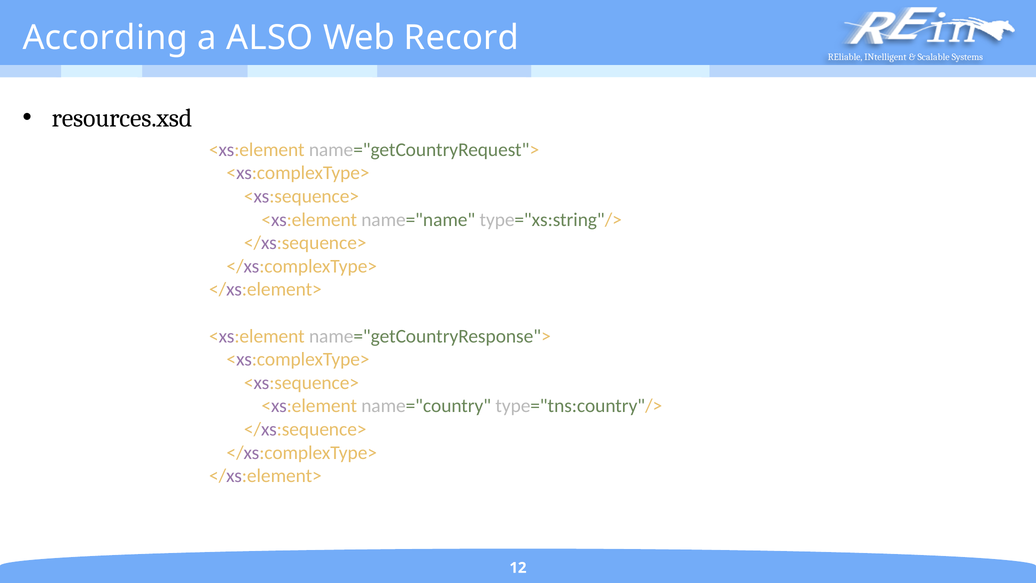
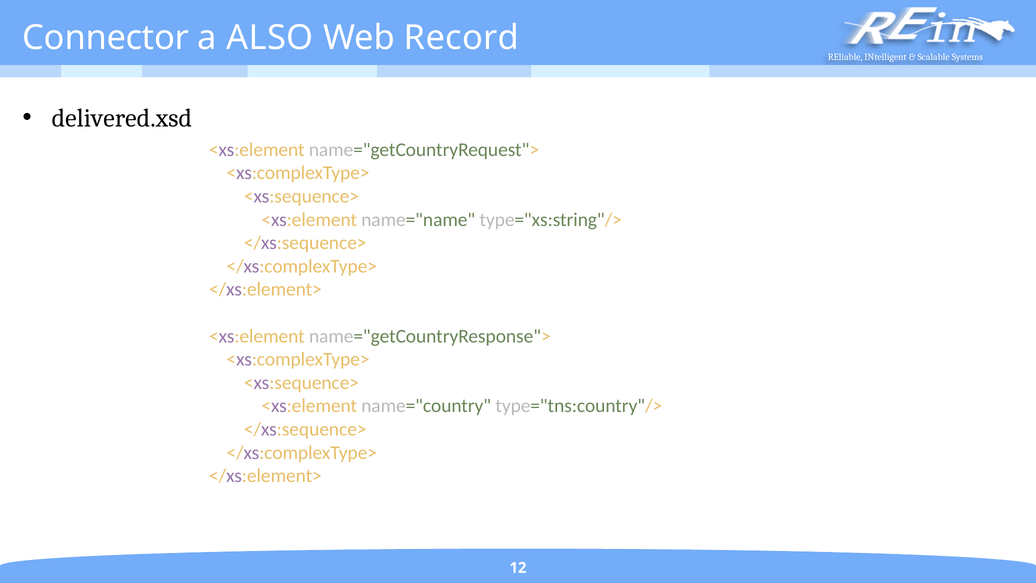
According: According -> Connector (106, 38)
resources.xsd: resources.xsd -> delivered.xsd (122, 118)
